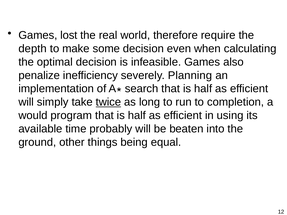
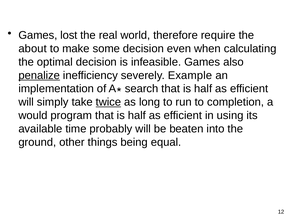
depth: depth -> about (33, 49)
penalize underline: none -> present (39, 75)
Planning: Planning -> Example (190, 75)
